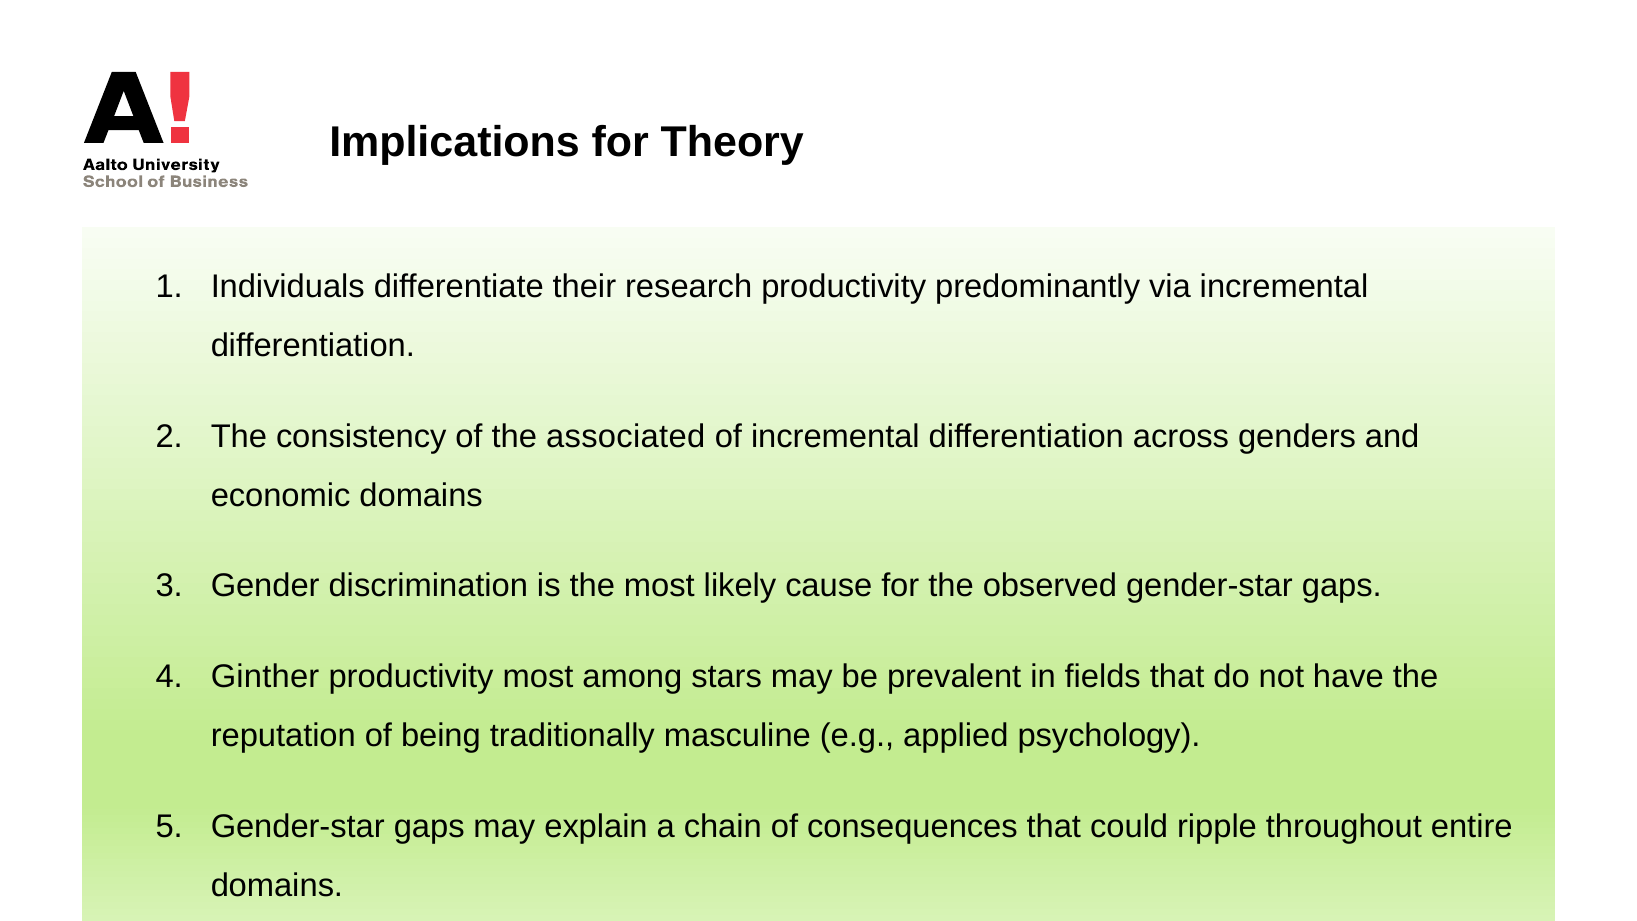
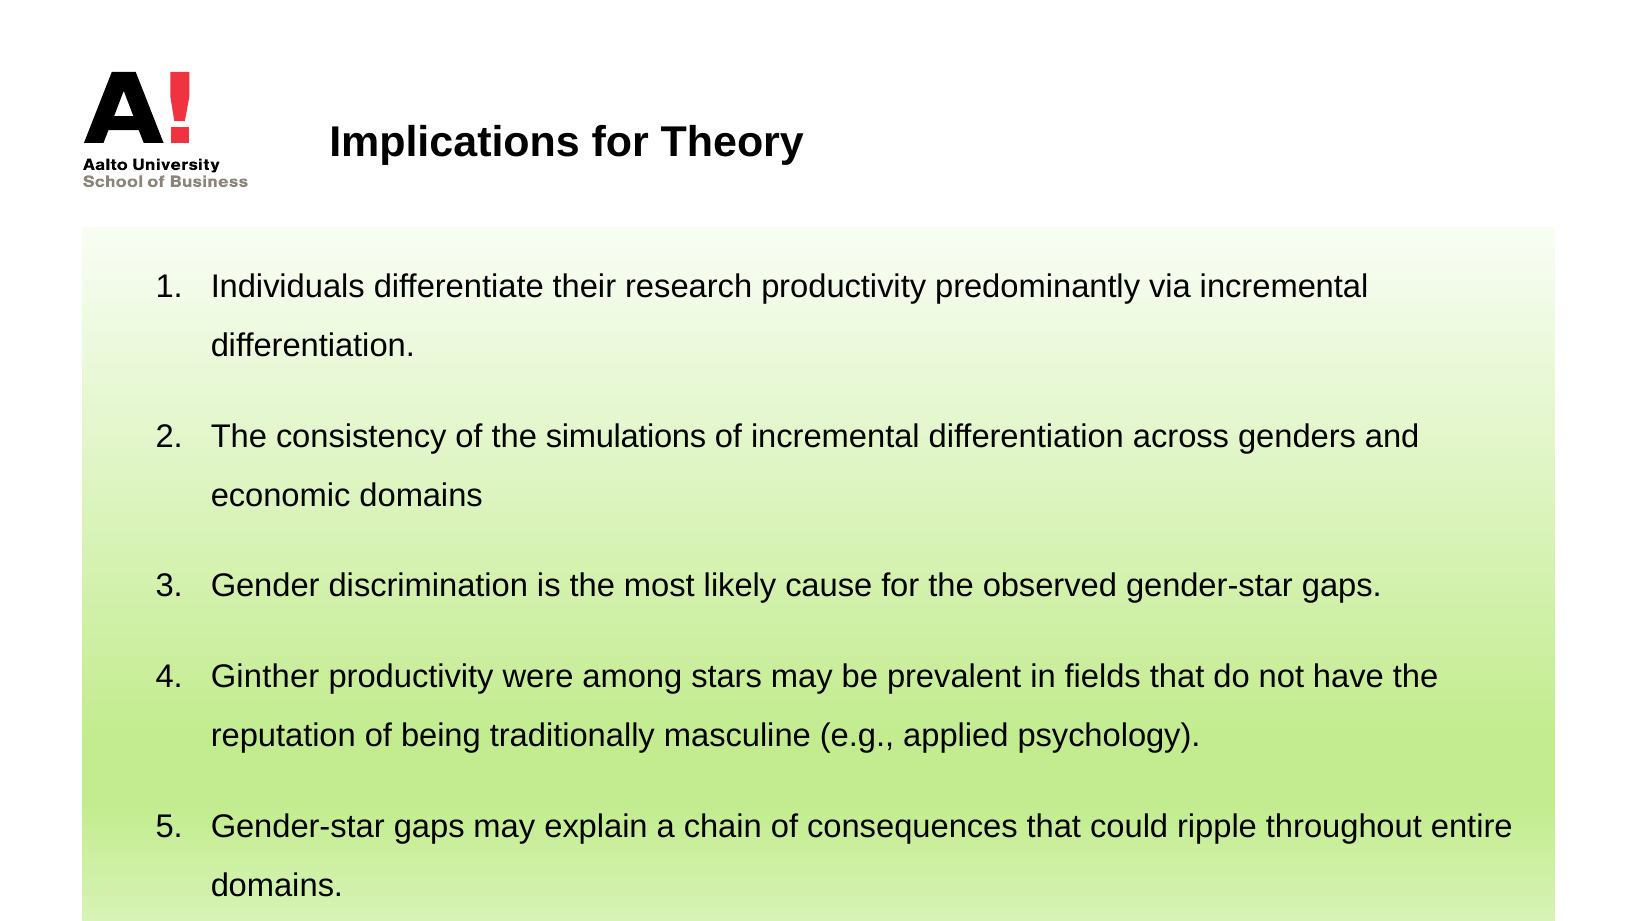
associated: associated -> simulations (626, 436)
productivity most: most -> were (538, 677)
